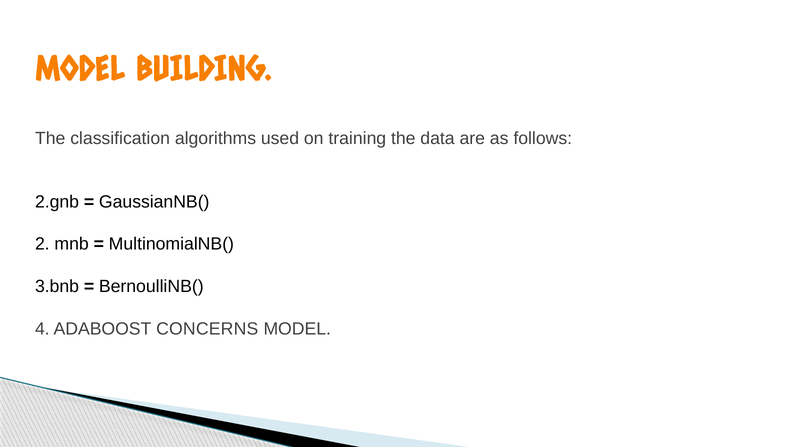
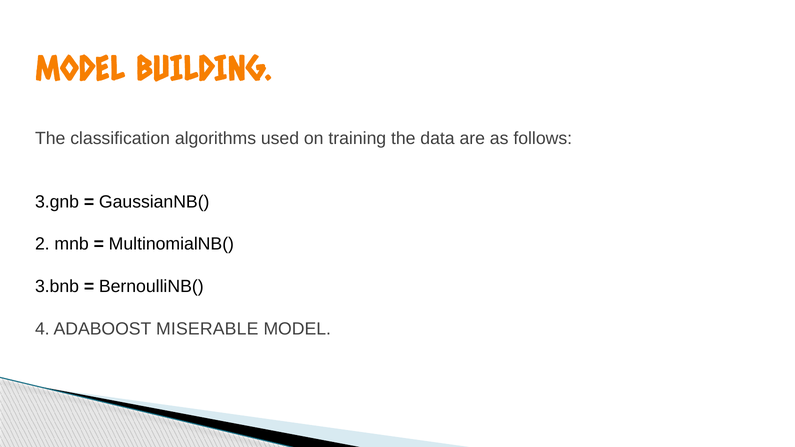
2.gnb: 2.gnb -> 3.gnb (57, 202)
CONCERNS: CONCERNS -> MISERABLE (207, 329)
